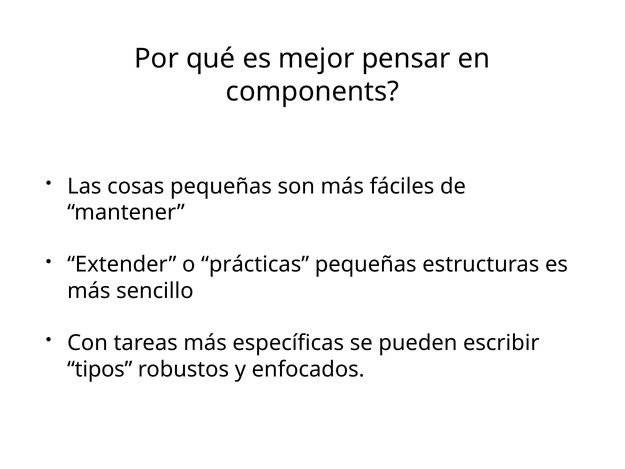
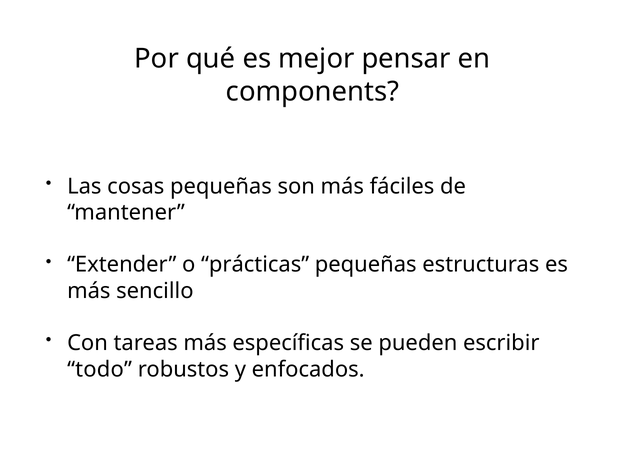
tipos: tipos -> todo (100, 369)
